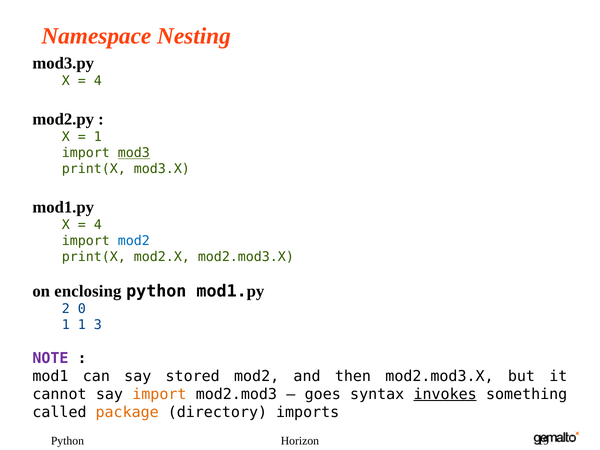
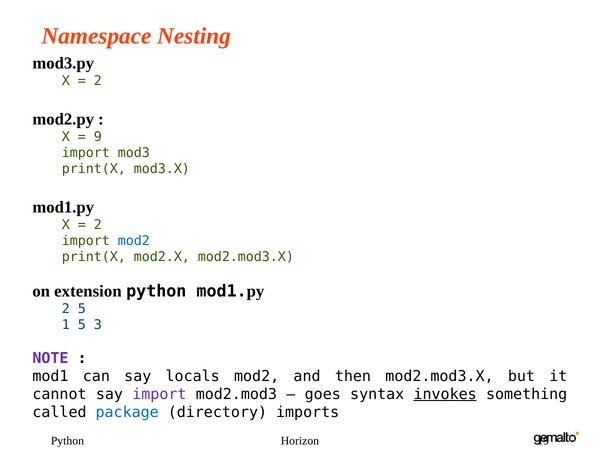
4: 4 -> 2 (98, 81)
1: 1 -> 9 (98, 137)
mod3 underline: present -> none (134, 153)
4: 4 -> 2 (98, 225)
enclosing: enclosing -> extension (88, 291)
2 0: 0 -> 5 (82, 309)
1 1: 1 -> 5 (82, 325)
stored: stored -> locals (193, 376)
import colour: orange -> purple (159, 394)
package colour: orange -> blue (127, 412)
